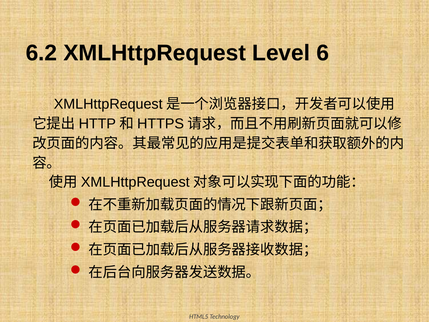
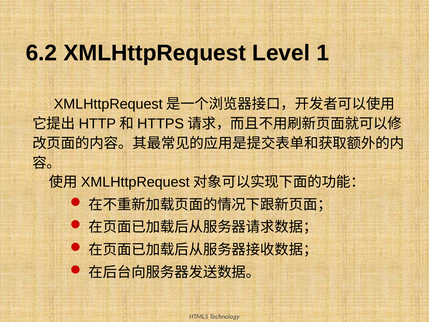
6: 6 -> 1 (323, 53)
